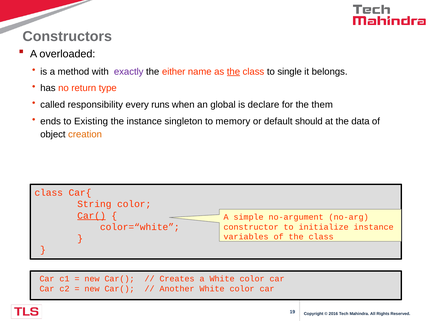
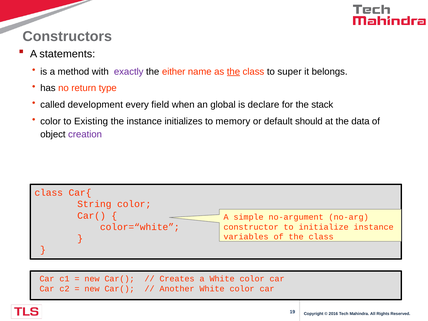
overloaded: overloaded -> statements (67, 54)
single: single -> super (290, 72)
responsibility: responsibility -> development (95, 105)
runs: runs -> field (160, 105)
them: them -> stack (322, 105)
ends: ends -> color (51, 121)
singleton: singleton -> initializes (184, 121)
creation colour: orange -> purple (85, 134)
Car( underline: present -> none (92, 216)
